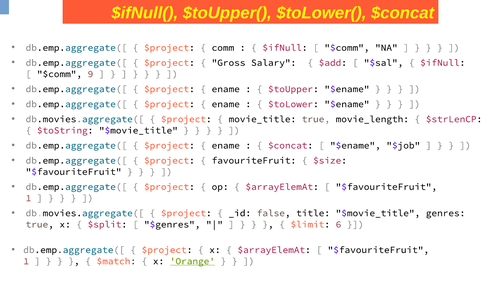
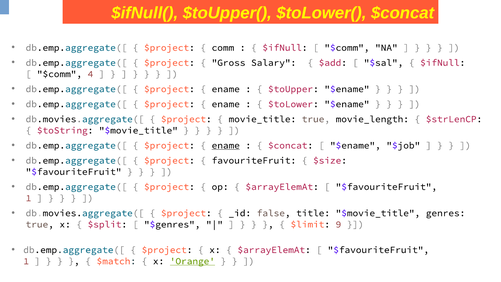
9: 9 -> 4 (90, 74)
ename underline: none -> present (226, 145)
6: 6 -> 9 (338, 224)
